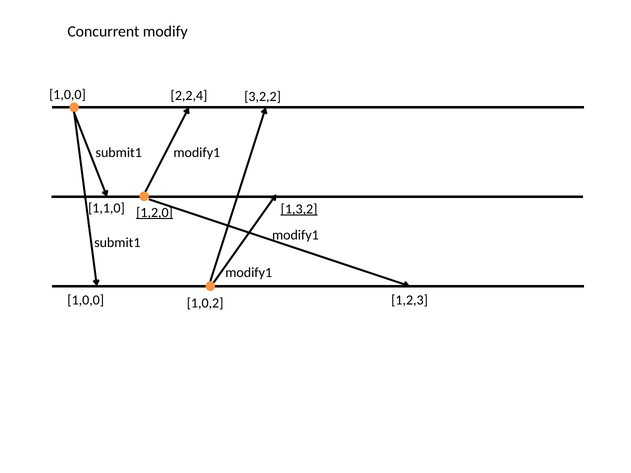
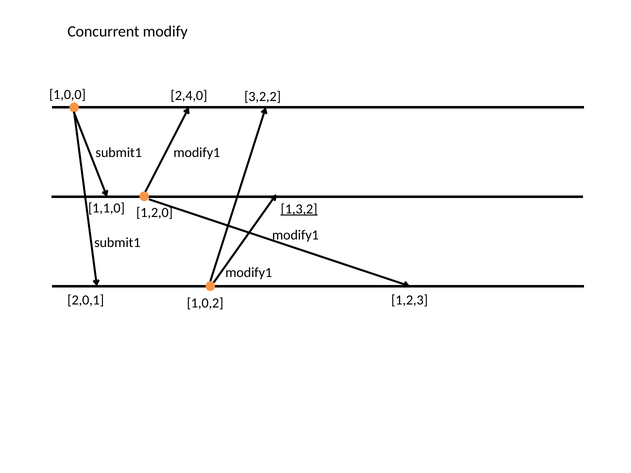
2,2,4: 2,2,4 -> 2,4,0 (189, 96)
1,2,0 underline: present -> none (155, 213)
1,0,0: 1,0,0 -> 2,0,1 (86, 300)
